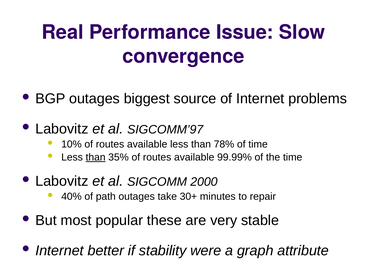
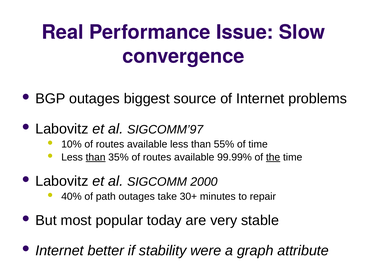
78%: 78% -> 55% (224, 144)
the underline: none -> present (273, 157)
these: these -> today (164, 220)
